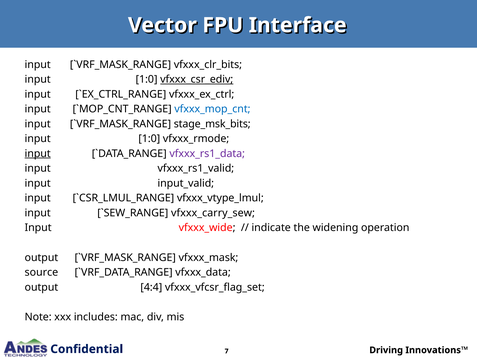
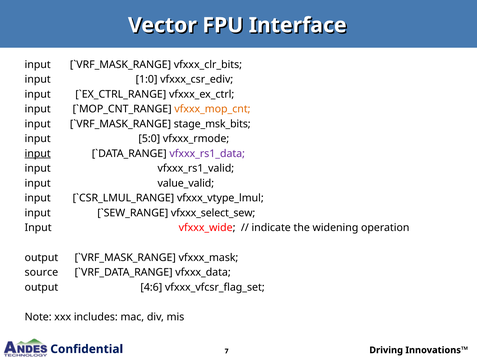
vfxxx_csr_ediv underline: present -> none (197, 79)
vfxxx_mop_cnt colour: blue -> orange (212, 109)
1:0: 1:0 -> 5:0 (149, 139)
input_valid: input_valid -> value_valid (186, 183)
vfxxx_carry_sew: vfxxx_carry_sew -> vfxxx_select_sew (213, 213)
4:4: 4:4 -> 4:6 (151, 287)
